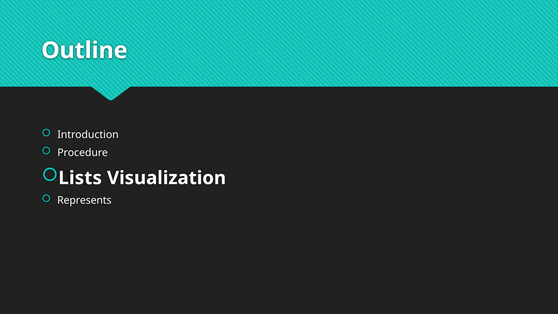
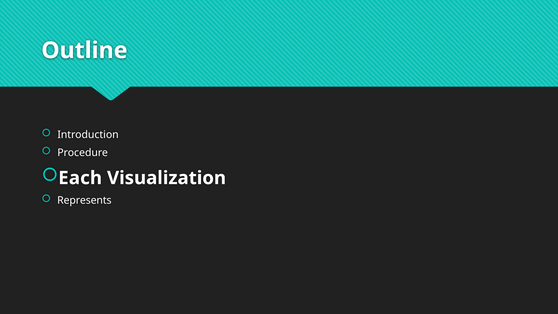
Lists: Lists -> Each (80, 178)
